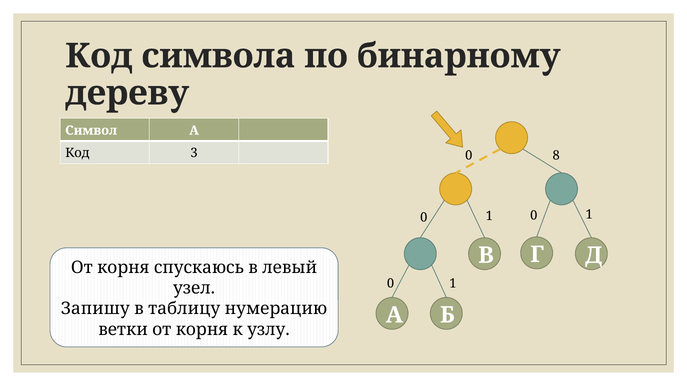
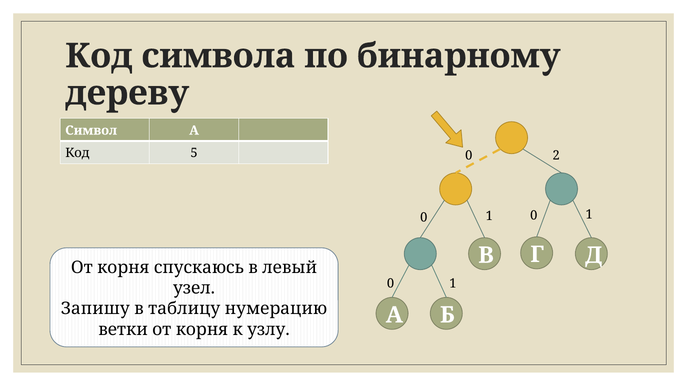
3: 3 -> 5 (194, 153)
8: 8 -> 2 (556, 156)
